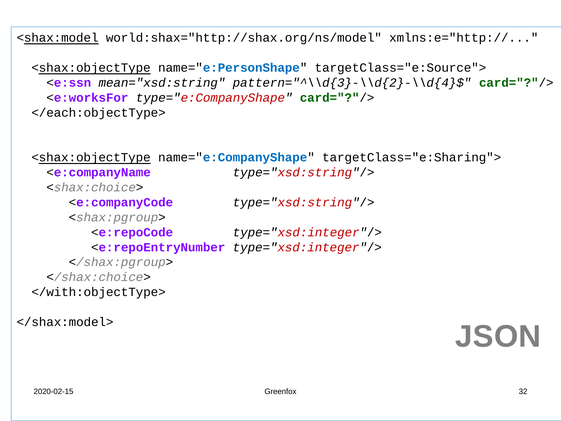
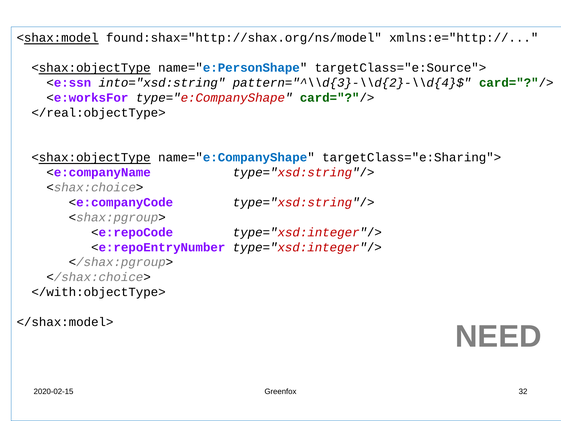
world:shax="http://shax.org/ns/model: world:shax="http://shax.org/ns/model -> found:shax="http://shax.org/ns/model (244, 38)
mean="xsd:string: mean="xsd:string -> into="xsd:string (162, 83)
</each:objectType>: </each:objectType> -> </real:objectType> (99, 113)
JSON: JSON -> NEED (498, 336)
